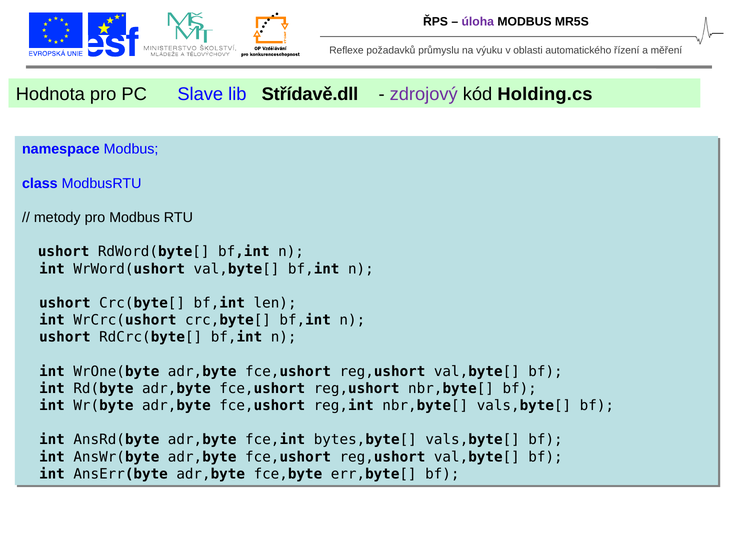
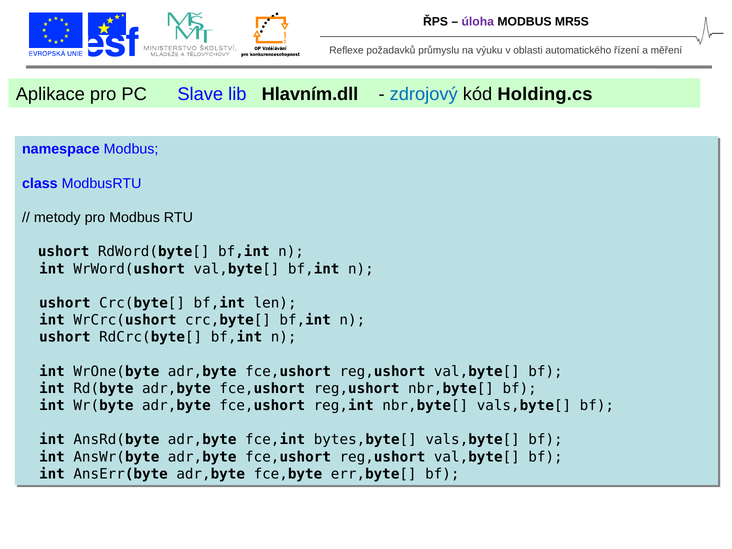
Hodnota: Hodnota -> Aplikace (50, 94)
Střídavě.dll: Střídavě.dll -> Hlavním.dll (310, 94)
zdrojový colour: purple -> blue (424, 94)
